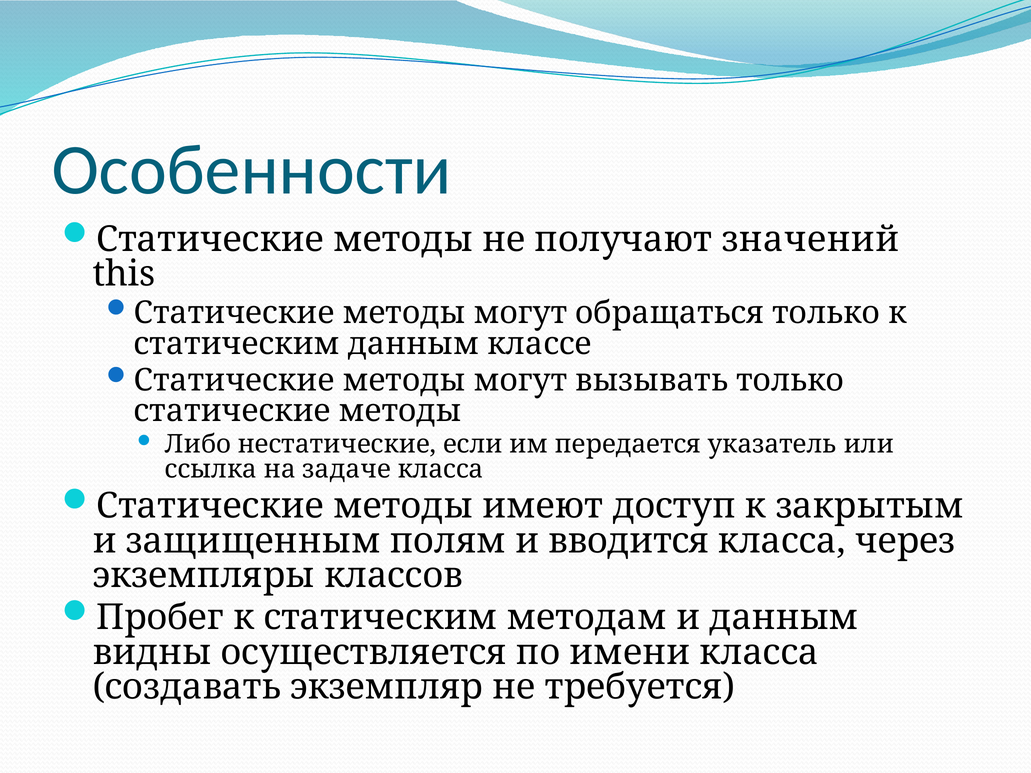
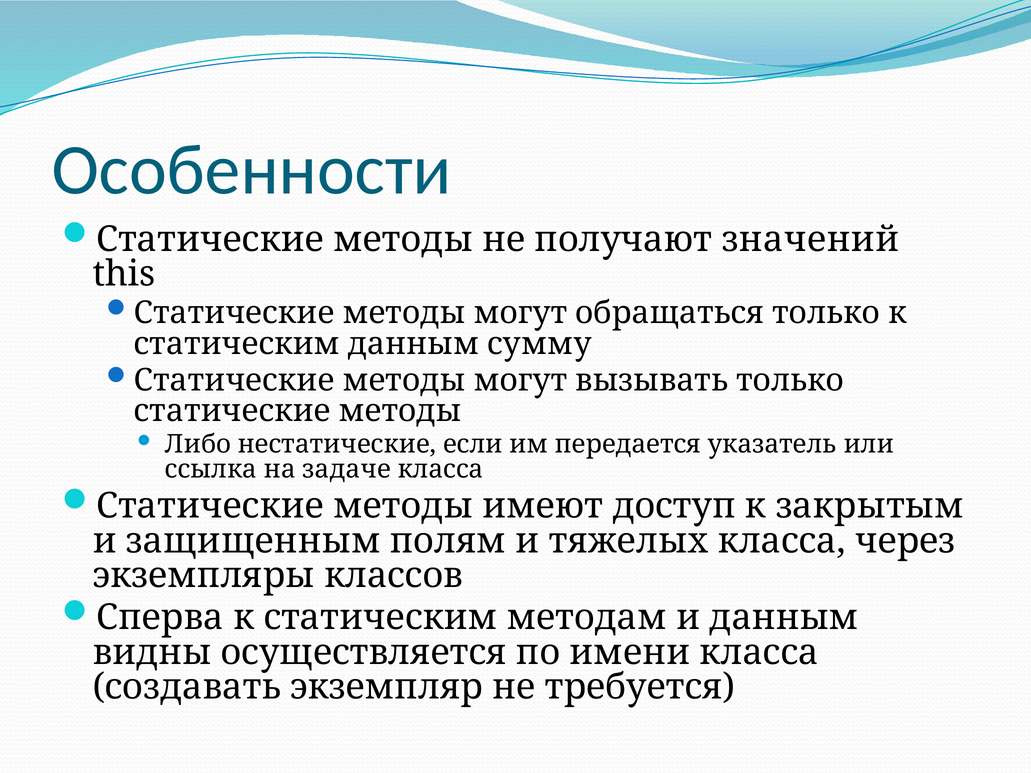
классе: классе -> сумму (539, 344)
вводится: вводится -> тяжелых (629, 541)
Пробег: Пробег -> Сперва (160, 618)
